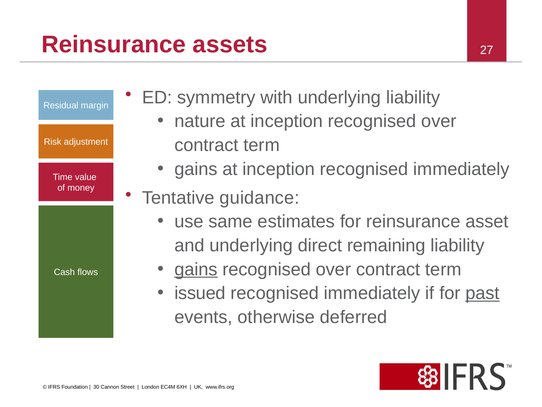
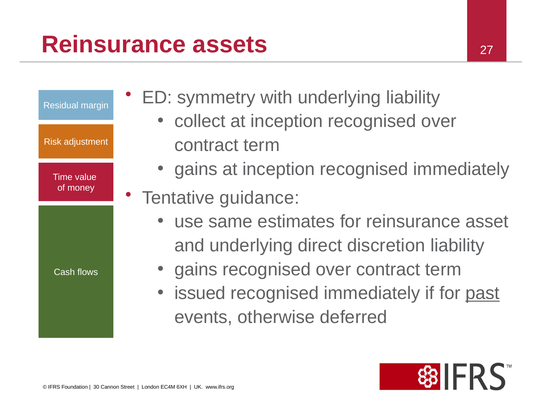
nature: nature -> collect (200, 121)
remaining: remaining -> discretion (386, 245)
gains underline: present -> none (196, 269)
